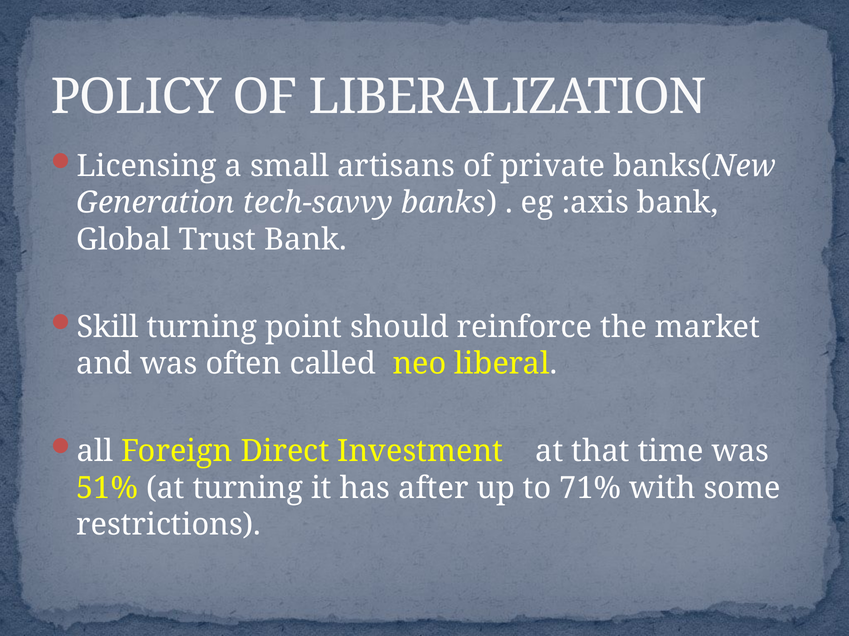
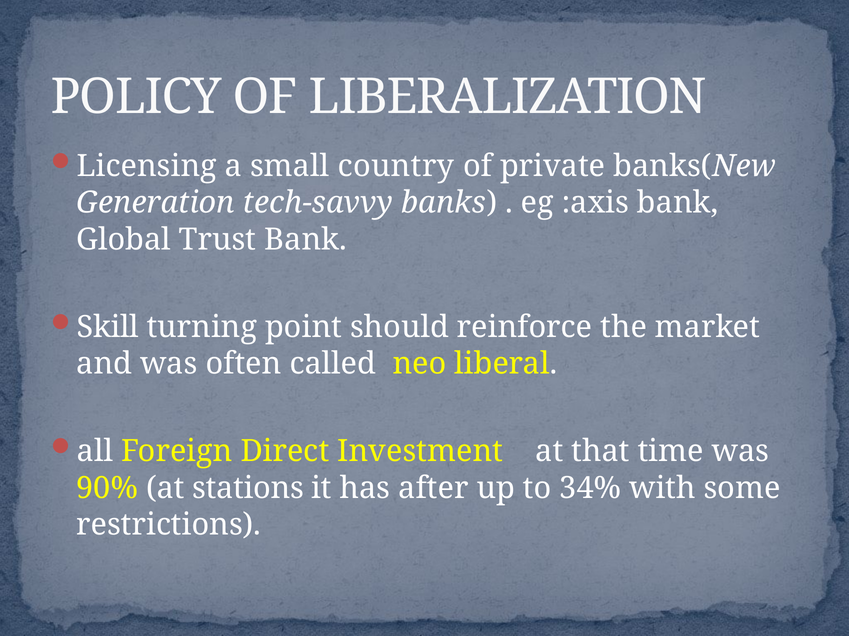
artisans: artisans -> country (396, 166)
51%: 51% -> 90% (107, 489)
at turning: turning -> stations (248, 489)
71%: 71% -> 34% (590, 489)
